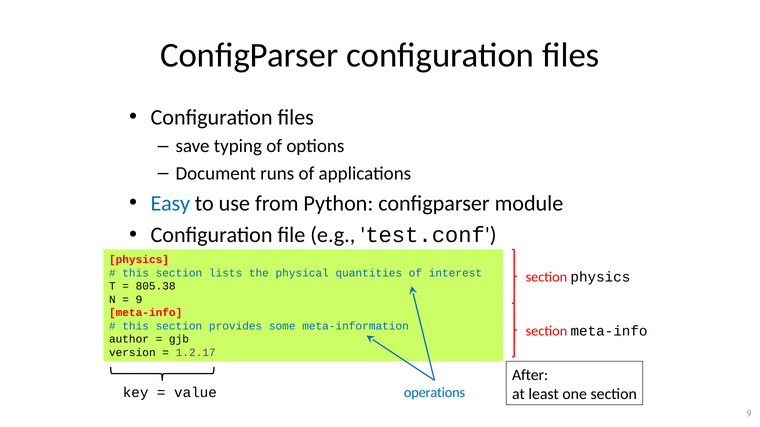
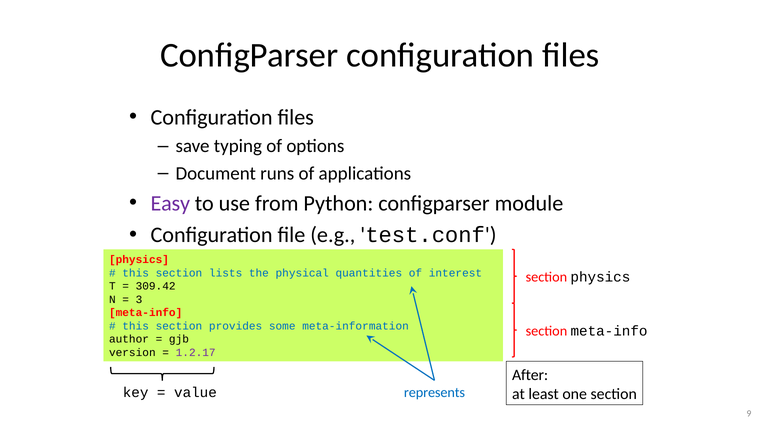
Easy colour: blue -> purple (170, 204)
805.38: 805.38 -> 309.42 (156, 286)
9: 9 -> 3 (139, 300)
operations: operations -> represents (434, 393)
